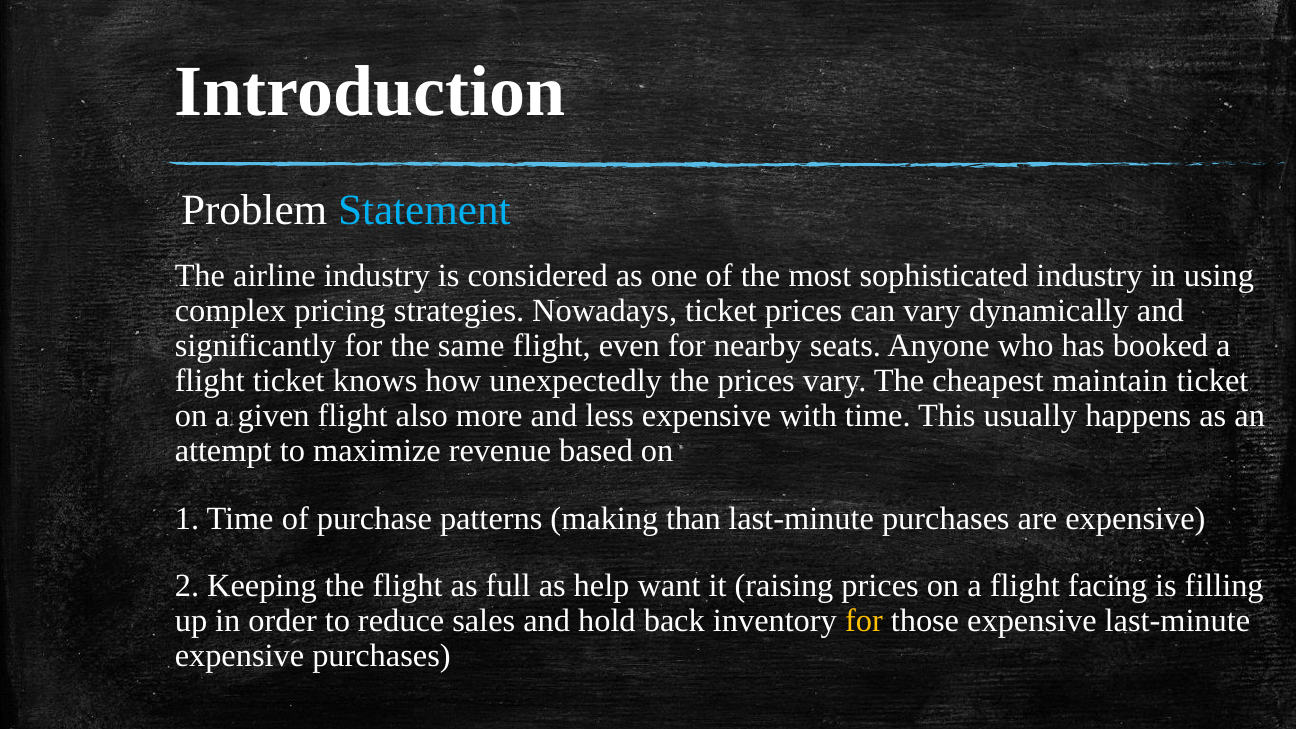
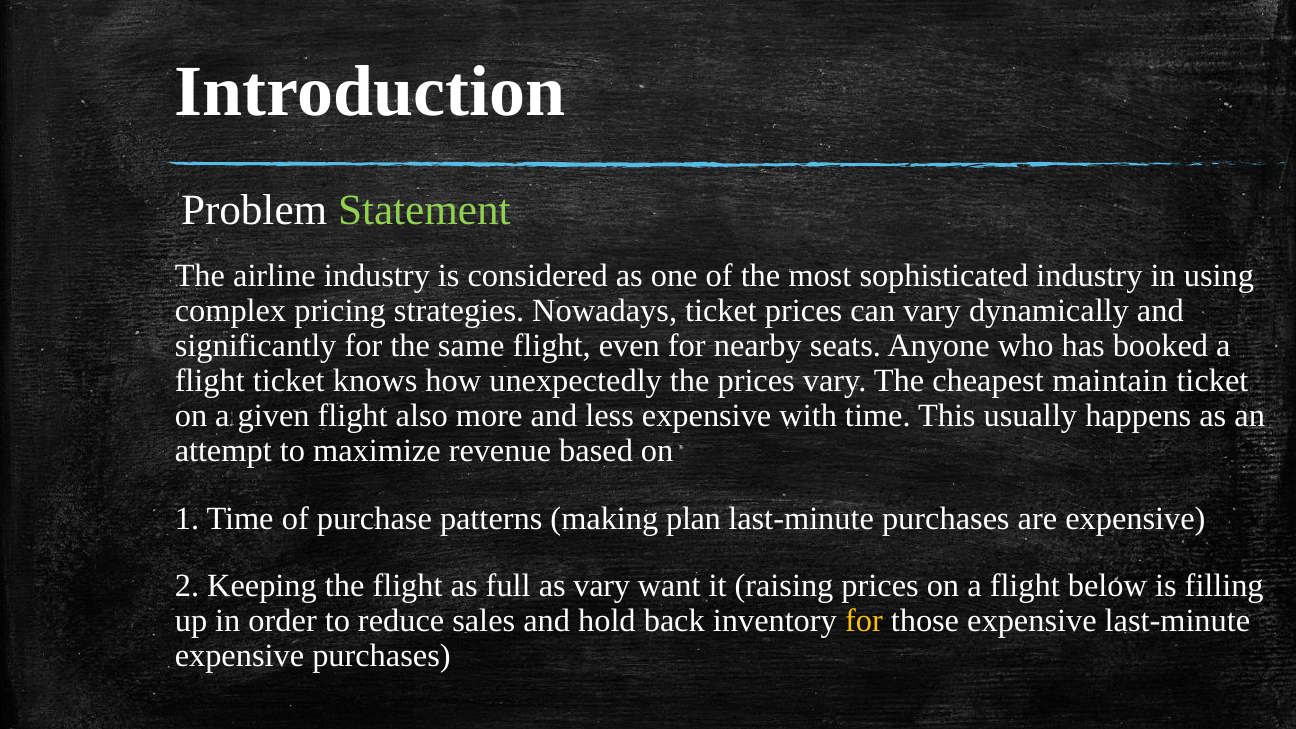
Statement colour: light blue -> light green (424, 210)
than: than -> plan (694, 518)
as help: help -> vary (602, 586)
facing: facing -> below (1107, 586)
